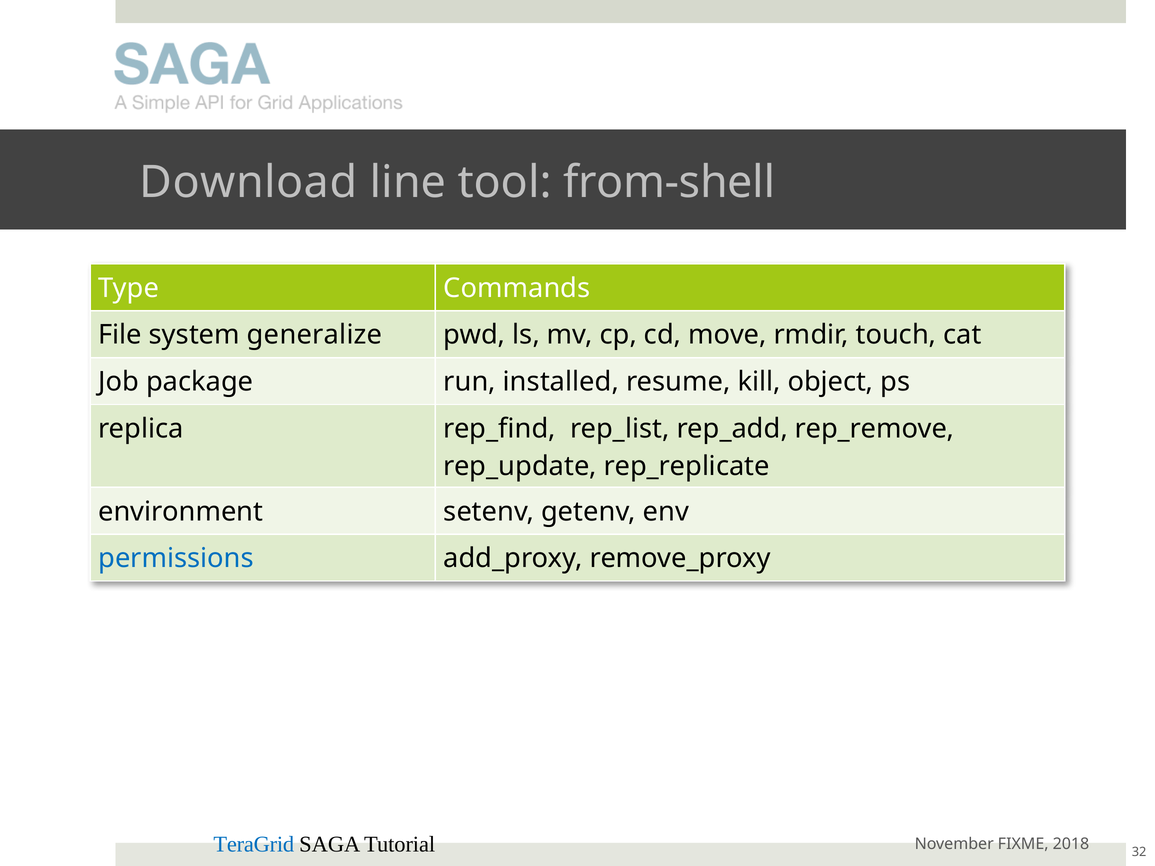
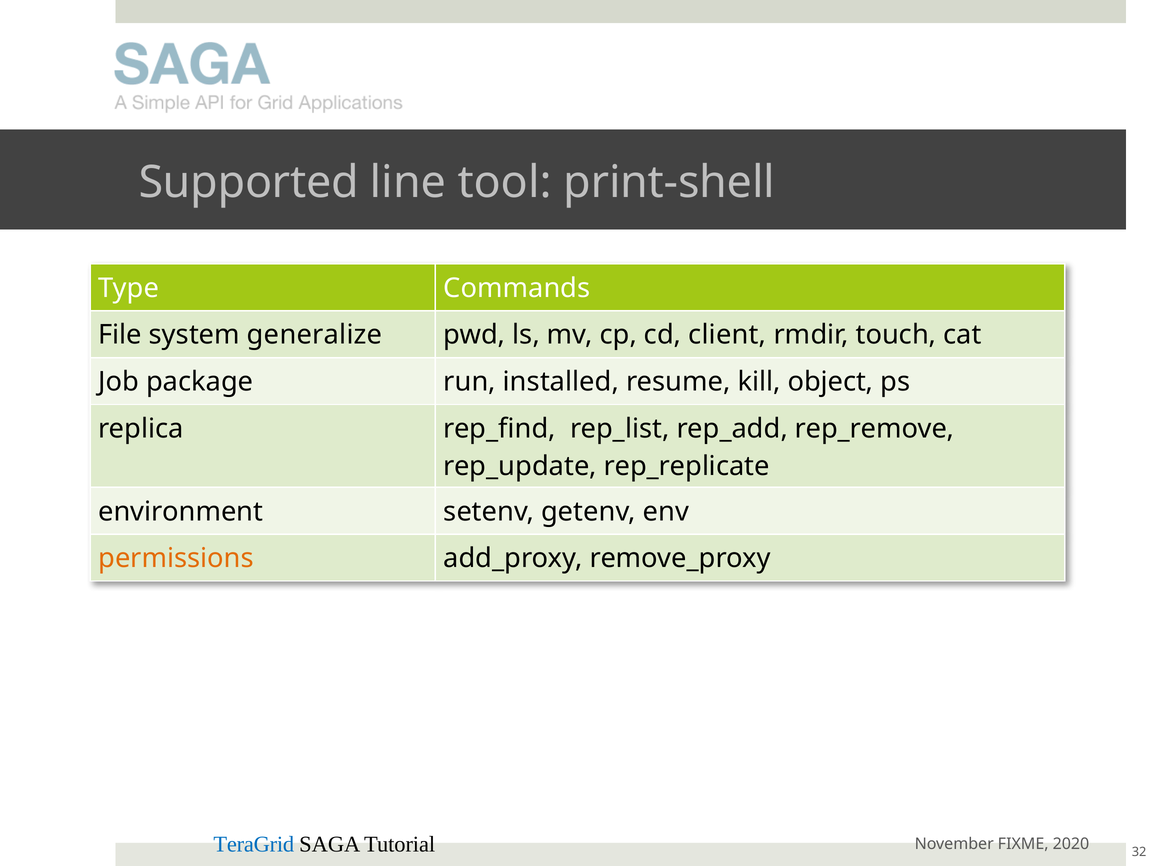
Download: Download -> Supported (249, 183)
from-shell: from-shell -> print-shell (669, 183)
move: move -> client (727, 335)
permissions colour: blue -> orange (176, 559)
2018: 2018 -> 2020 (1071, 844)
